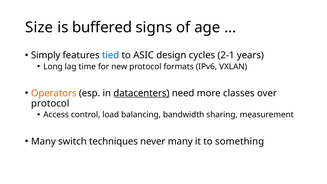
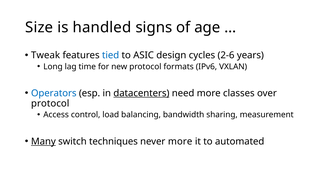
buffered: buffered -> handled (102, 27)
Simply: Simply -> Tweak (46, 55)
2-1: 2-1 -> 2-6 (226, 55)
Operators colour: orange -> blue (54, 93)
Many underline: none -> present (43, 141)
never many: many -> more (180, 141)
something: something -> automated (240, 141)
